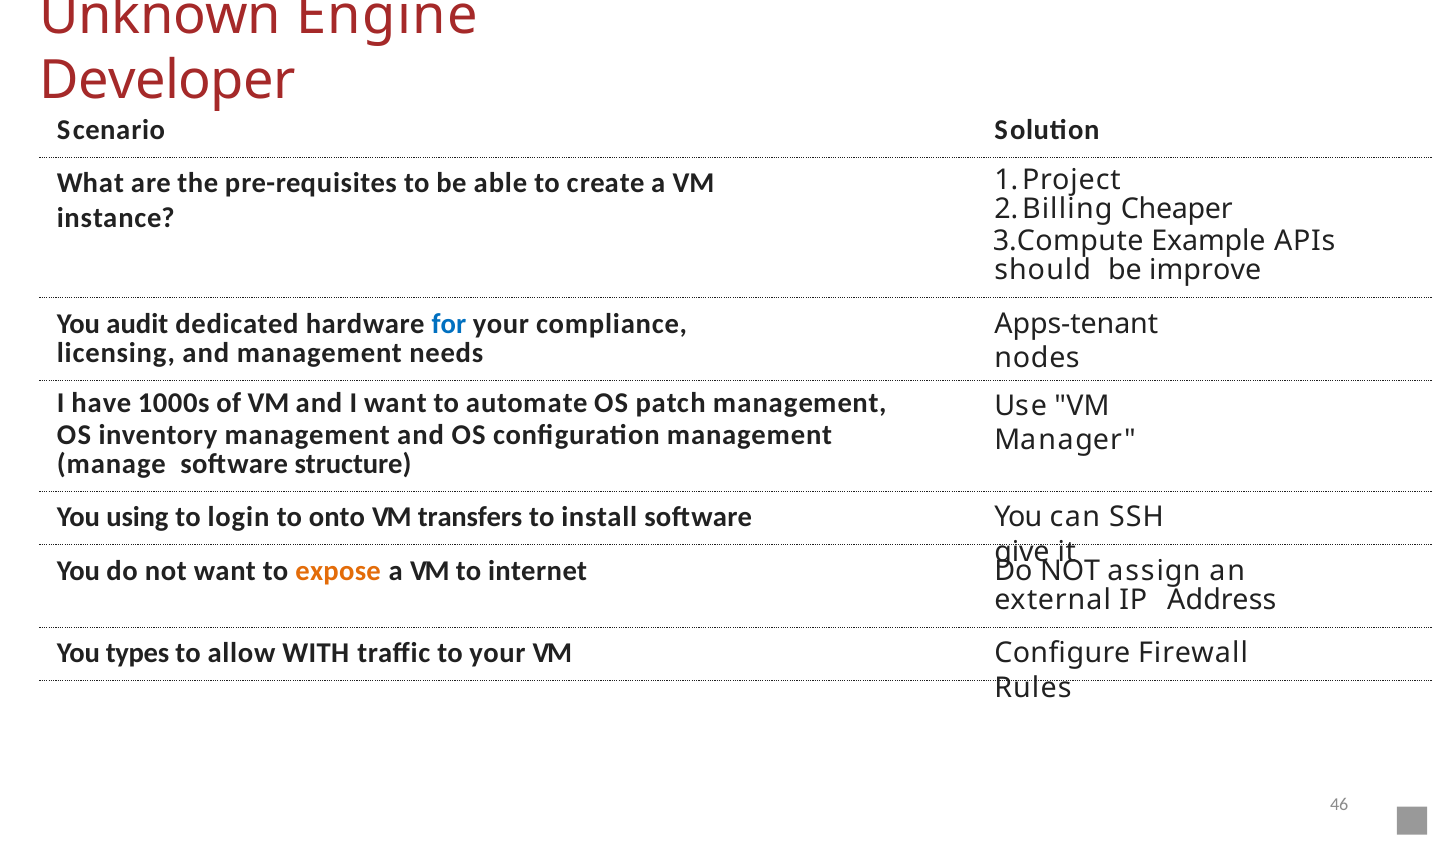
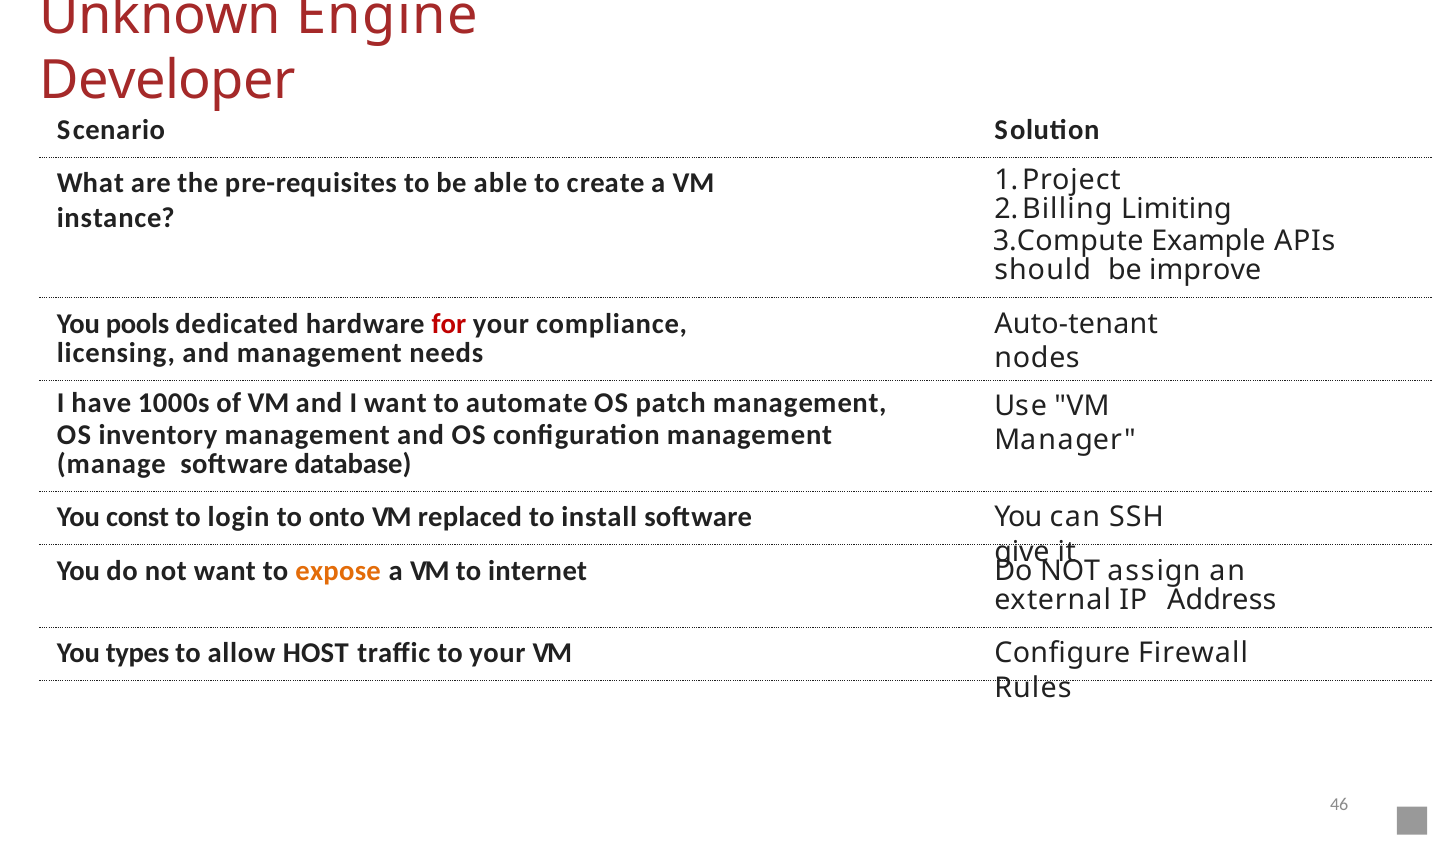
Cheaper: Cheaper -> Limiting (1177, 209)
audit: audit -> pools (138, 324)
for colour: blue -> red (449, 324)
Apps-tenant: Apps-tenant -> Auto-tenant (1076, 324)
structure: structure -> database (353, 464)
using: using -> const (138, 517)
transfers: transfers -> replaced (470, 517)
WITH: WITH -> HOST (316, 653)
